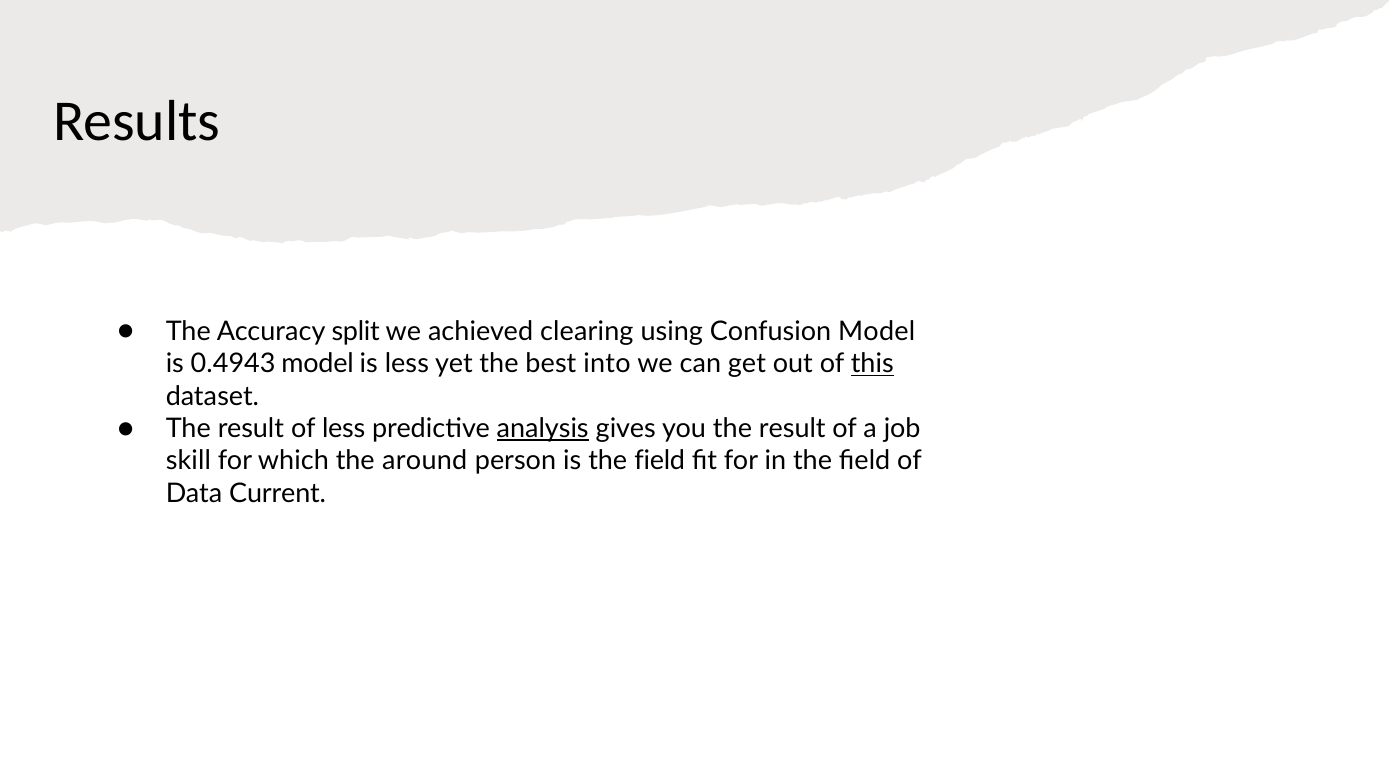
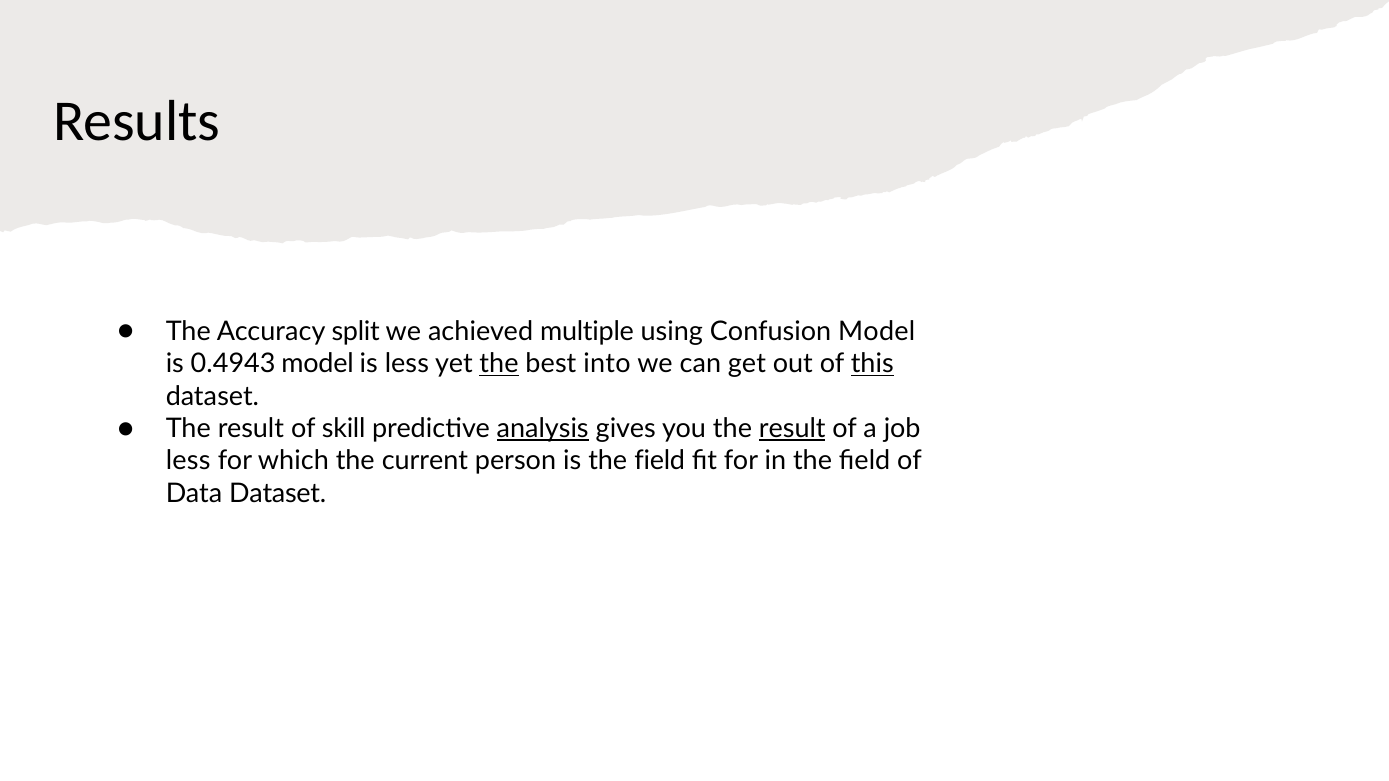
clearing: clearing -> multiple (587, 331)
the underline: none -> present (499, 364)
of less: less -> skill (344, 429)
result underline: none -> present (792, 429)
skill: skill -> less (188, 461)
around: around -> current (425, 461)
Data Current: Current -> Dataset (278, 494)
